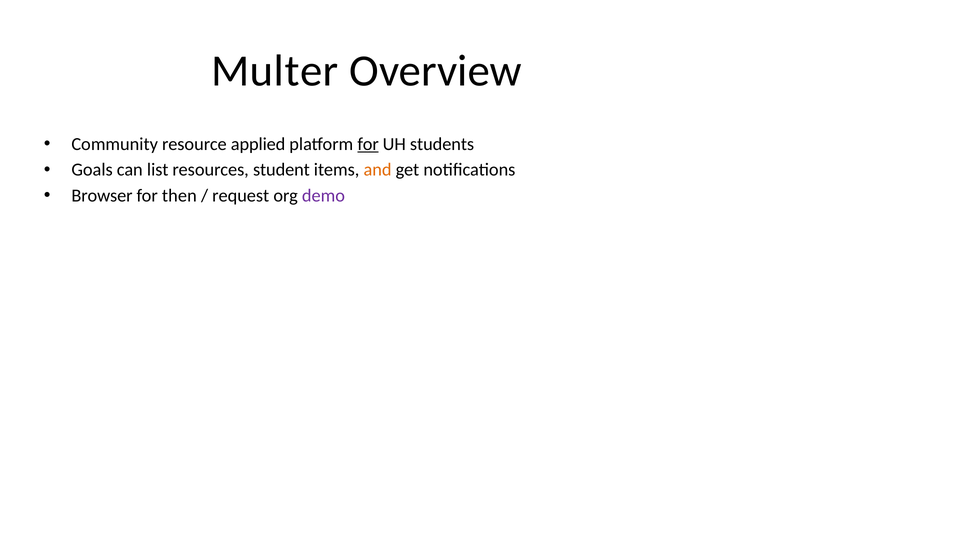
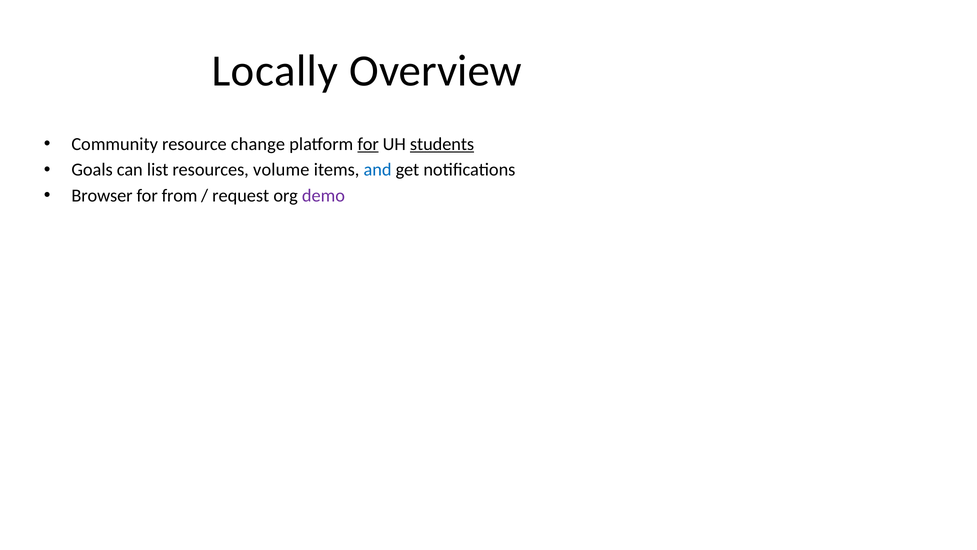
Multer: Multer -> Locally (275, 71)
applied: applied -> change (258, 144)
students underline: none -> present (442, 144)
student: student -> volume (281, 170)
and colour: orange -> blue (378, 170)
then: then -> from (180, 196)
